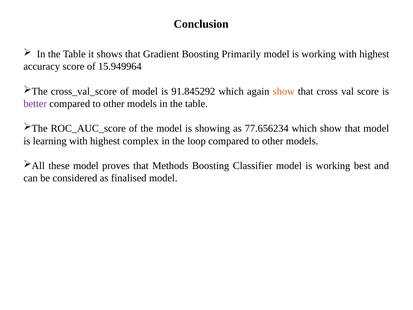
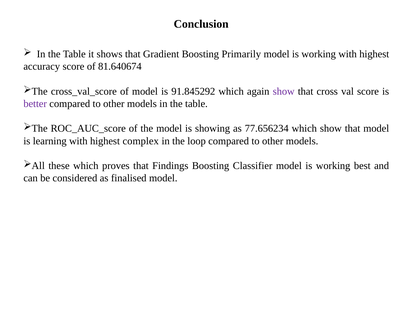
15.949964: 15.949964 -> 81.640674 (120, 66)
show colour: orange -> purple (284, 91)
these model: model -> which (86, 166)
Methods: Methods -> Findings (170, 166)
